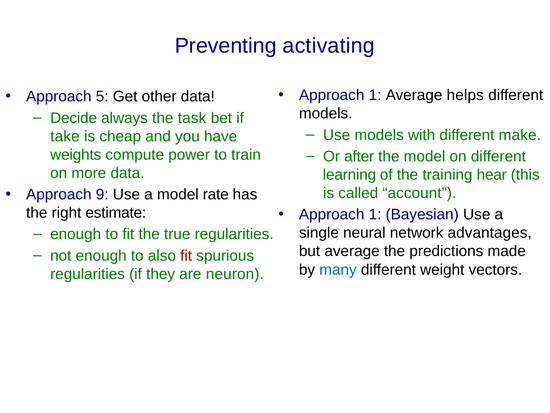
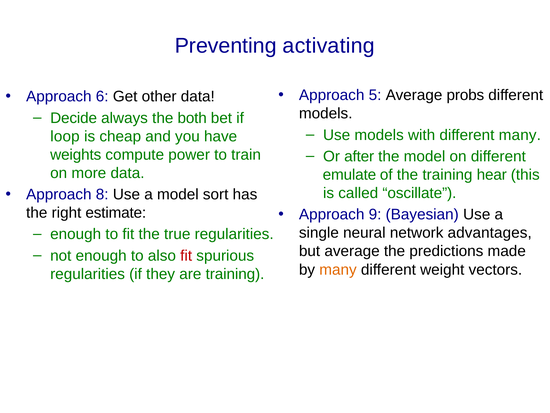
1: 1 -> 5 (375, 95)
helps: helps -> probs (465, 95)
5: 5 -> 6 (102, 96)
task: task -> both (192, 118)
different make: make -> many (520, 135)
take: take -> loop (65, 136)
learning: learning -> emulate (349, 175)
account: account -> oscillate (419, 193)
9: 9 -> 8 (102, 194)
rate: rate -> sort (216, 194)
1: 1 -> 9 (375, 214)
many colour: blue -> orange (338, 269)
are neuron: neuron -> training (235, 274)
